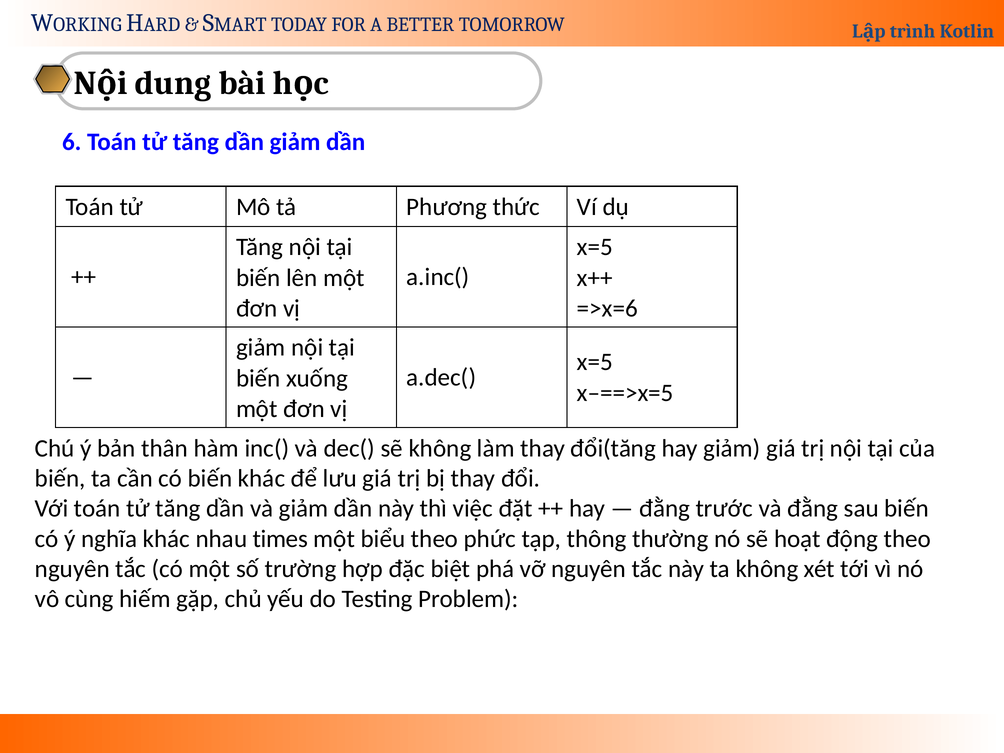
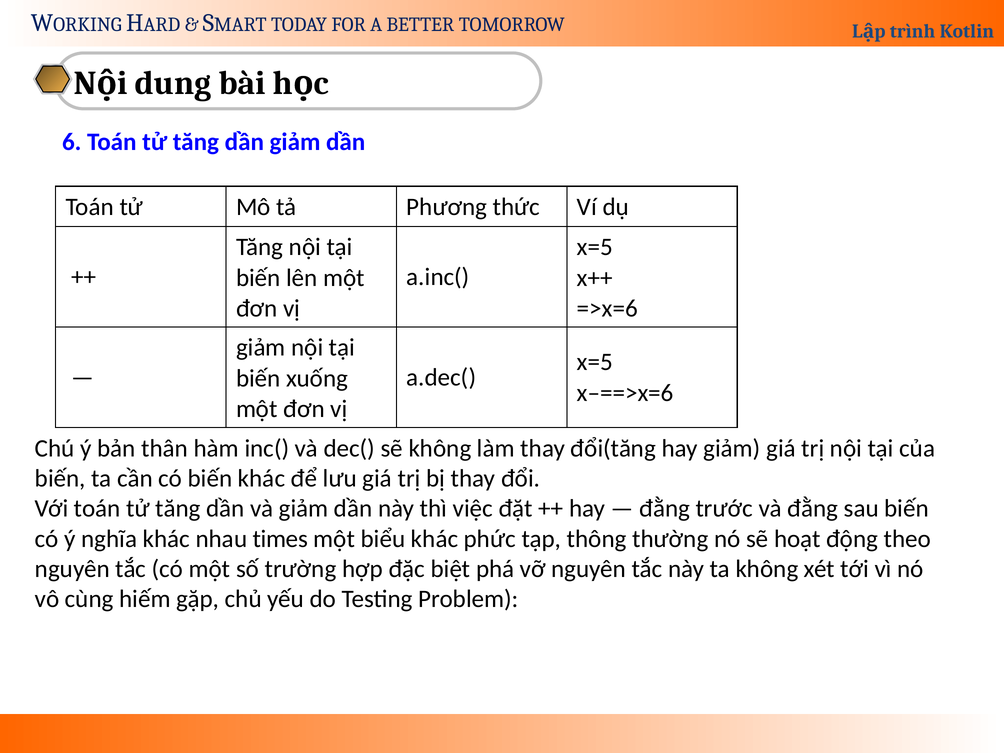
x–==>x=5: x–==>x=5 -> x–==>x=6 (625, 393)
biểu theo: theo -> khác (435, 539)
